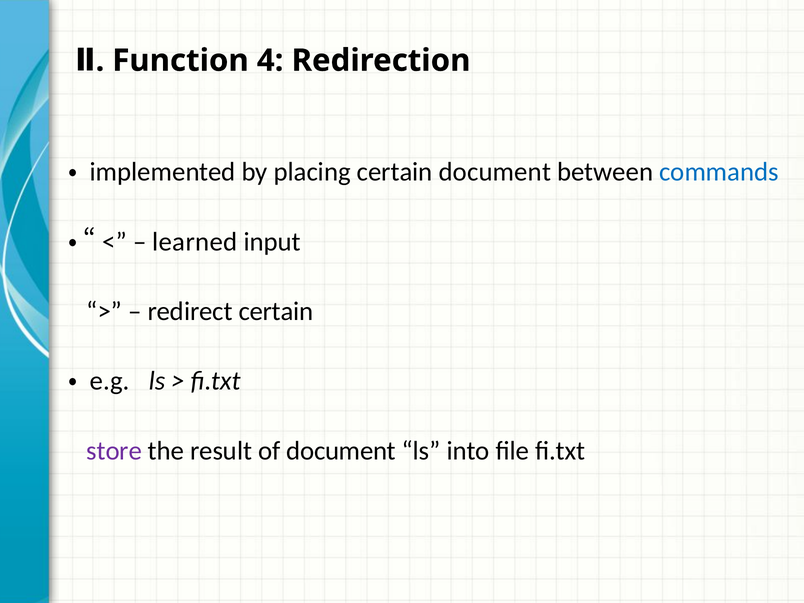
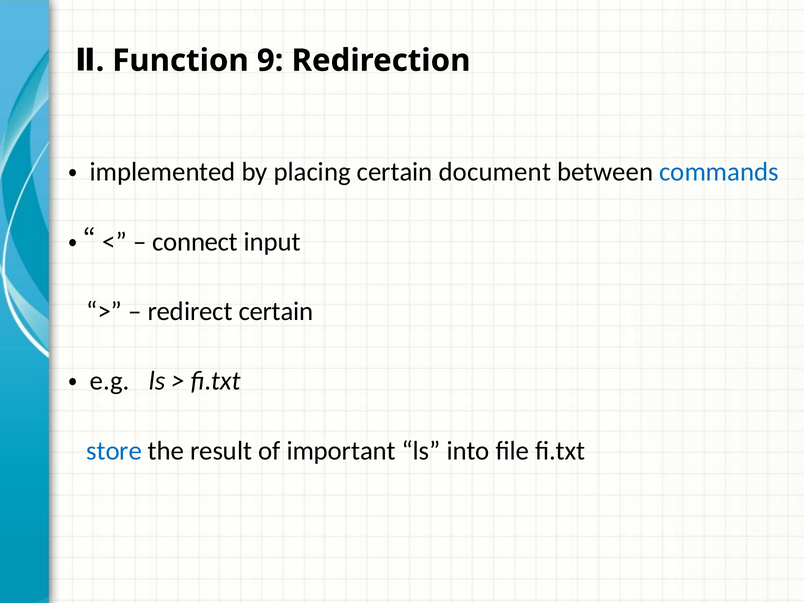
4: 4 -> 9 (270, 61)
learned: learned -> connect (195, 242)
store colour: purple -> blue (114, 451)
of document: document -> important (341, 451)
